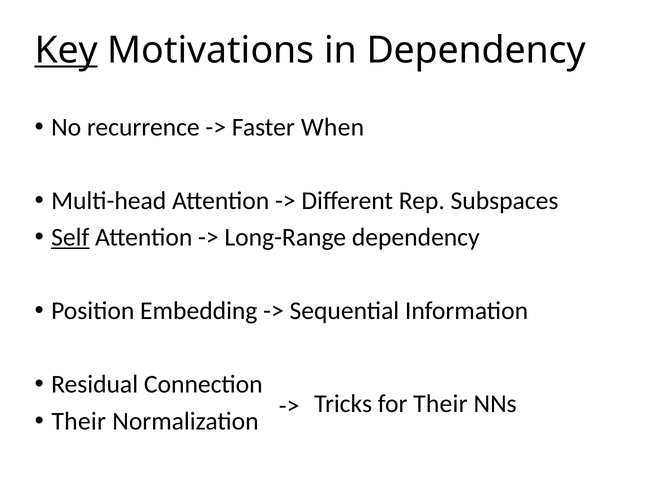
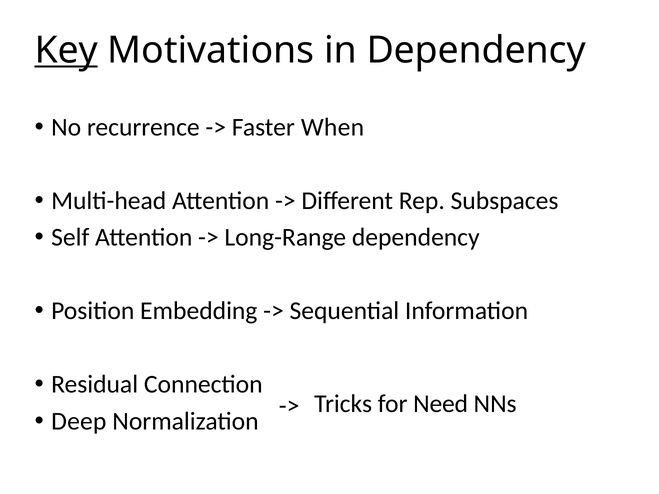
Self underline: present -> none (70, 237)
for Their: Their -> Need (441, 404)
Their: Their -> Deep (79, 421)
